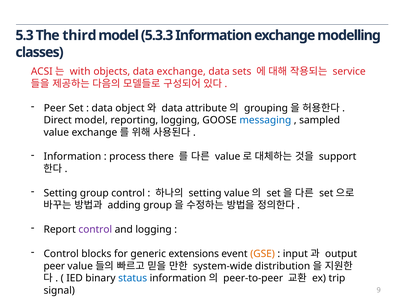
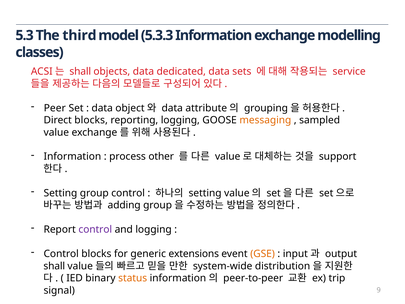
with: with -> shall (80, 71)
data exchange: exchange -> dedicated (181, 71)
Direct model: model -> blocks (91, 120)
messaging colour: blue -> orange (265, 120)
there: there -> other (161, 157)
peer: peer -> shall (54, 266)
status colour: blue -> orange (133, 278)
